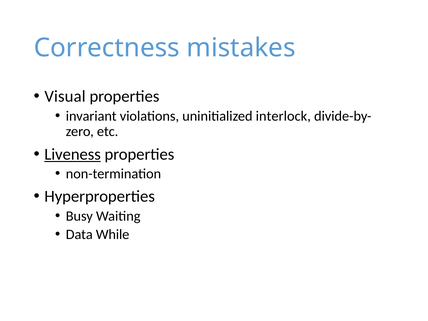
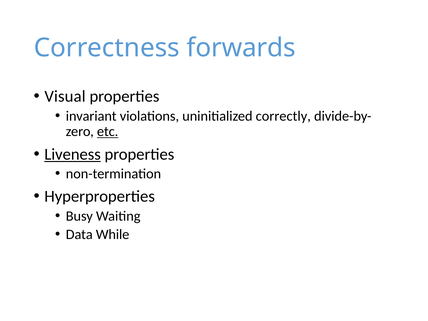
mistakes: mistakes -> forwards (241, 48)
interlock: interlock -> correctly (283, 116)
etc underline: none -> present (108, 132)
